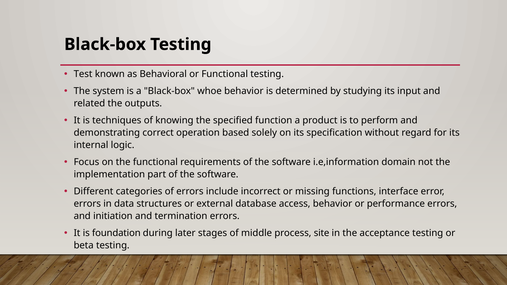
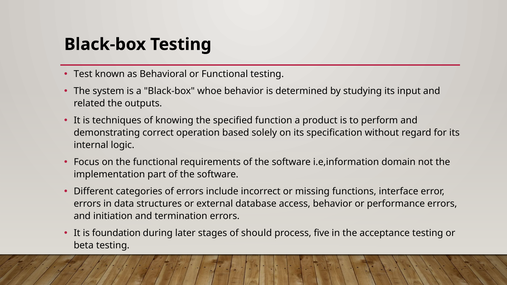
middle: middle -> should (257, 233)
site: site -> five (322, 233)
